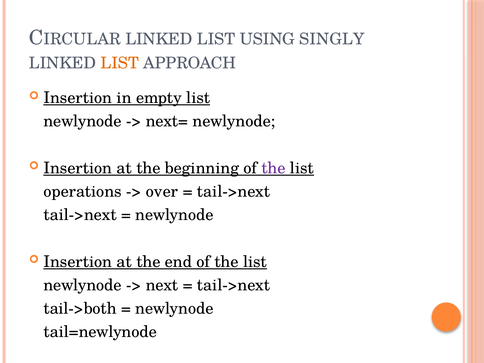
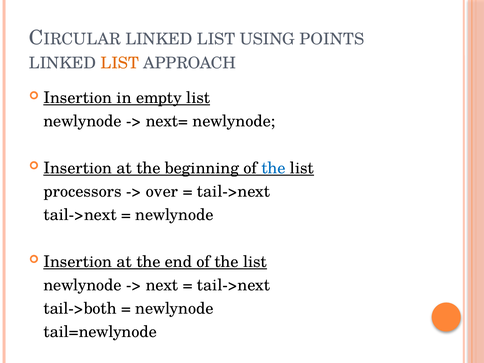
SINGLY: SINGLY -> POINTS (332, 39)
the colour: purple -> blue (273, 168)
operations: operations -> processors (83, 191)
